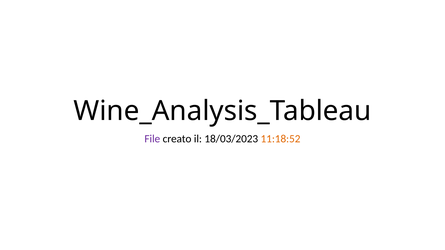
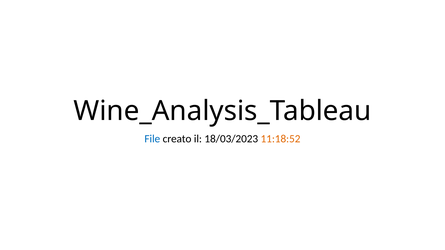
File colour: purple -> blue (152, 139)
